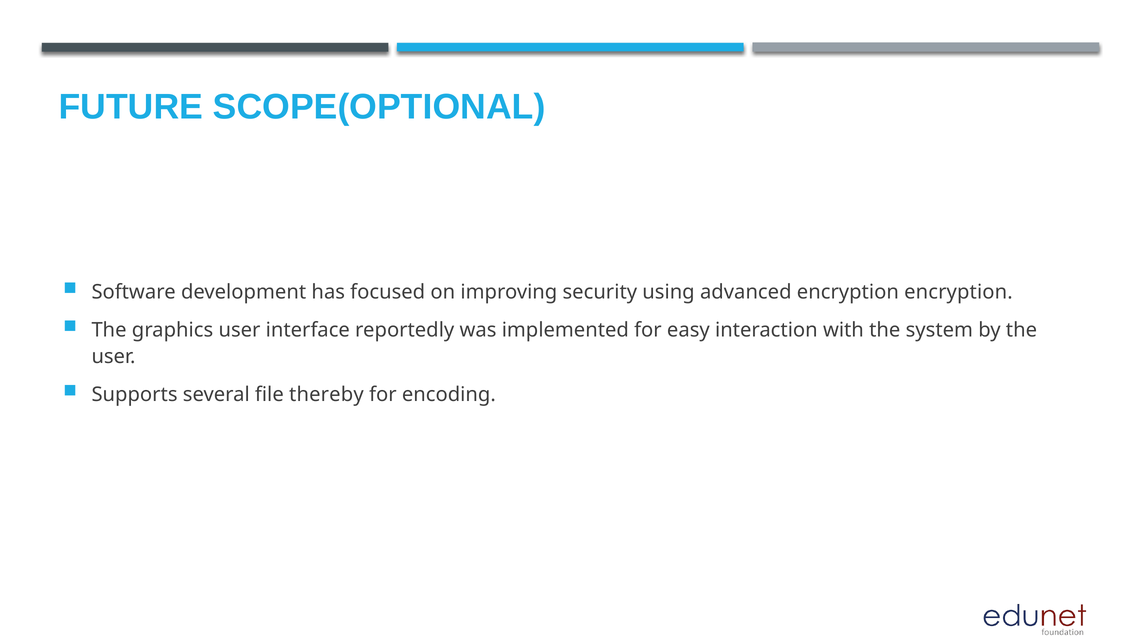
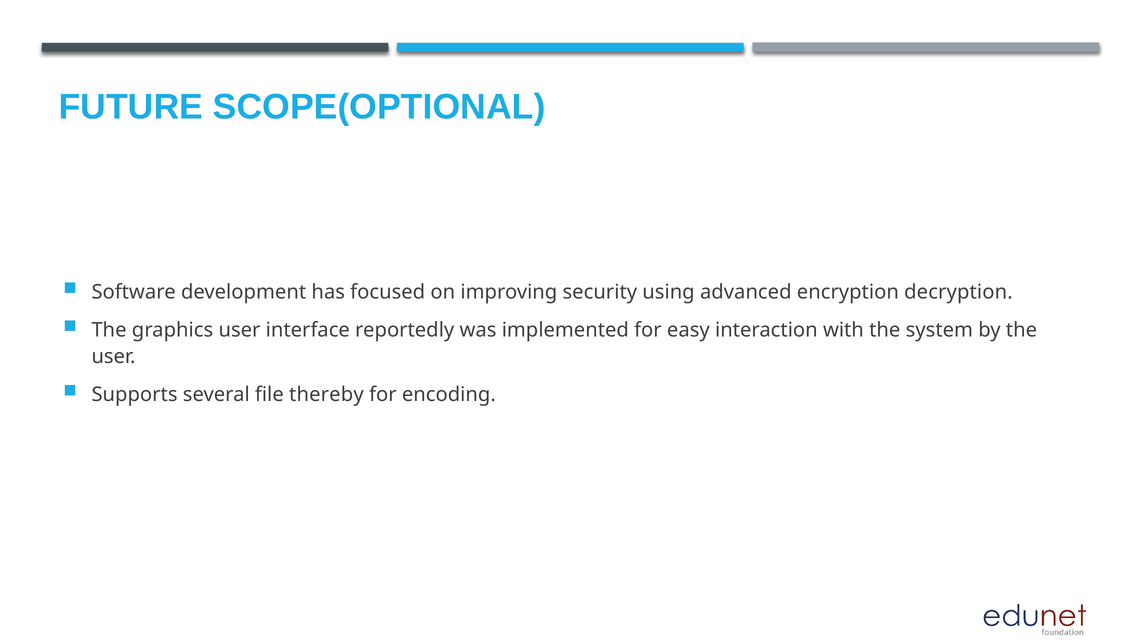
encryption encryption: encryption -> decryption (958, 292)
